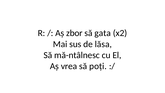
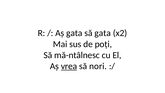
Aș zbor: zbor -> gata (74, 33)
lăsa: lăsa -> poți (103, 44)
vrea underline: none -> present (69, 66)
poți: poți -> nori (98, 66)
